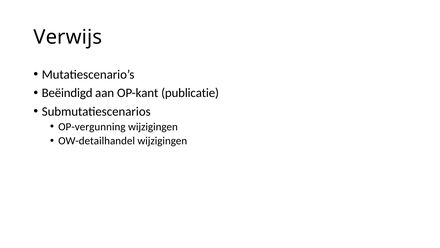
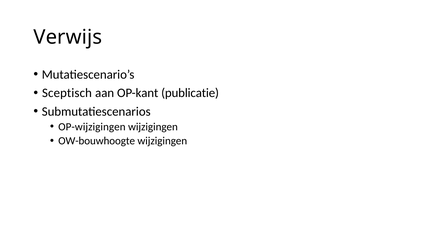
Beëindigd: Beëindigd -> Sceptisch (67, 93)
OP-vergunning: OP-vergunning -> OP-wijzigingen (92, 126)
OW-detailhandel: OW-detailhandel -> OW-bouwhoogte (97, 141)
